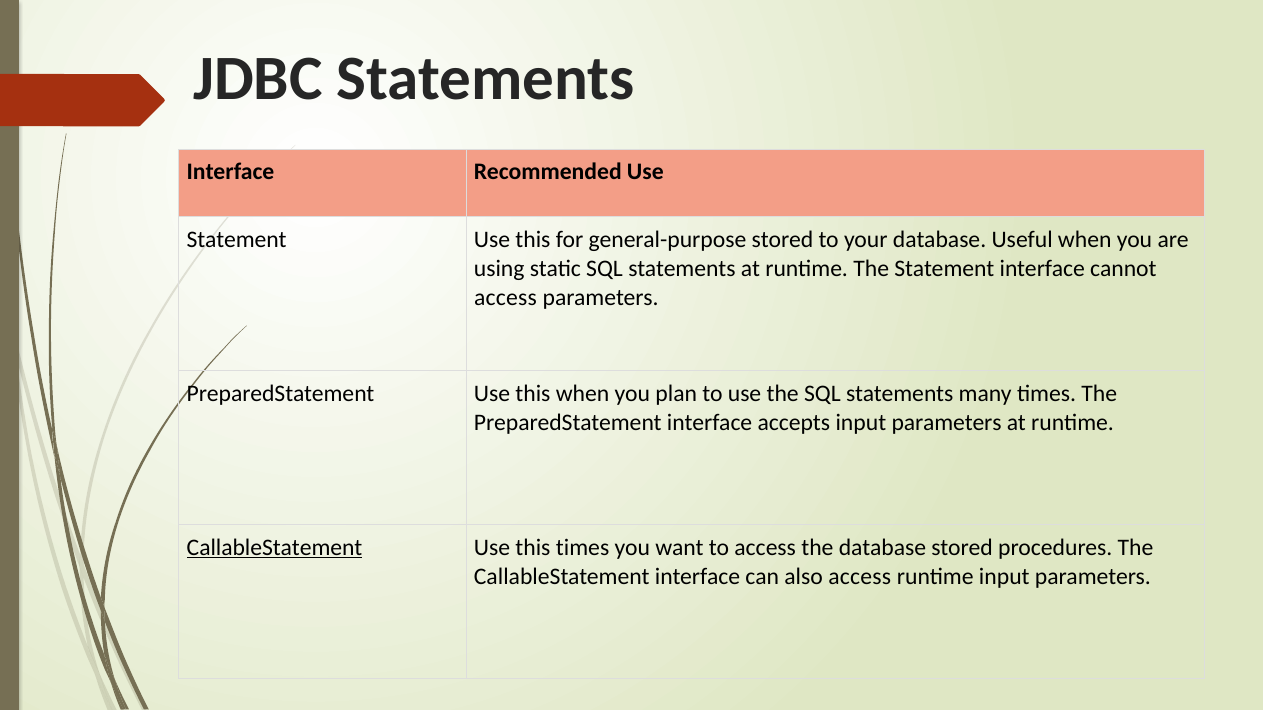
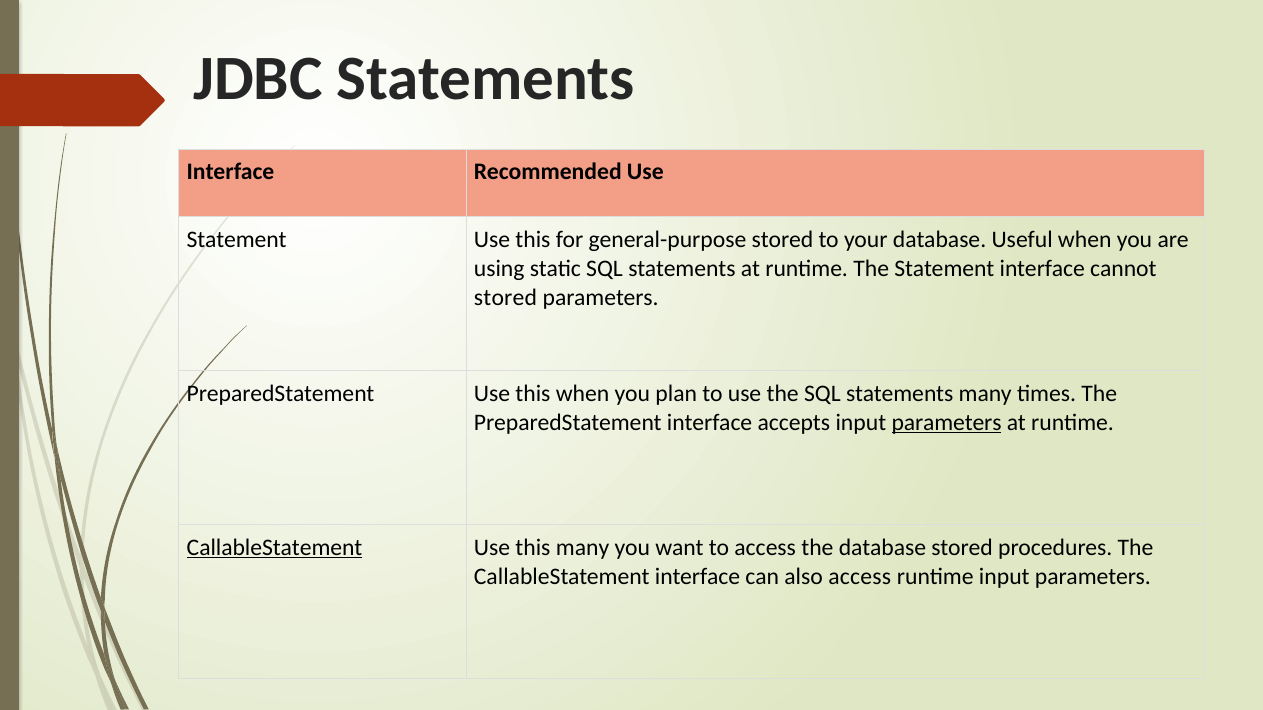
access: access -> stored (506, 297)
parameters underline: none -> present (947, 423)
this times: times -> many (583, 548)
